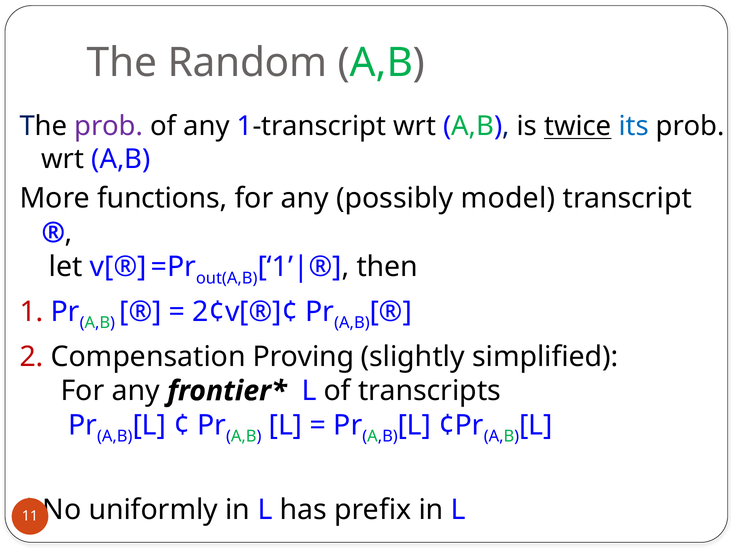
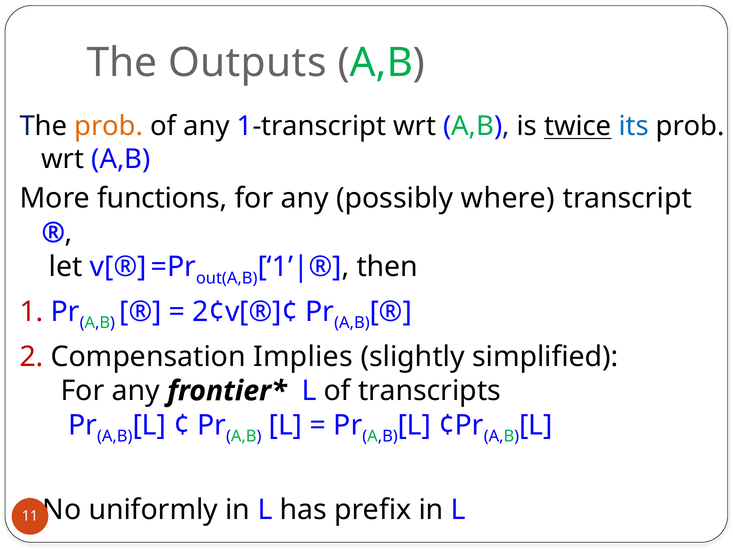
Random: Random -> Outputs (247, 63)
prob colour: purple -> orange (109, 126)
model: model -> where (508, 198)
Proving: Proving -> Implies (303, 357)
